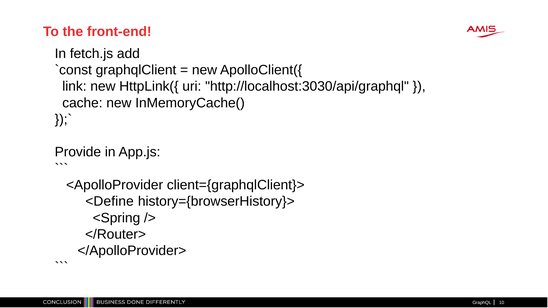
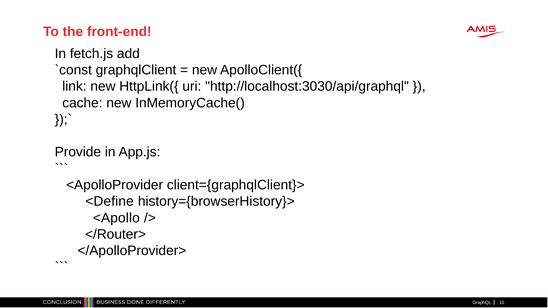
<Spring: <Spring -> <Apollo (116, 218)
